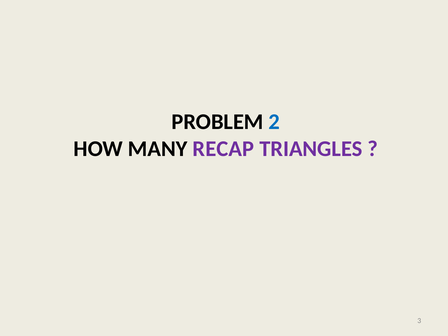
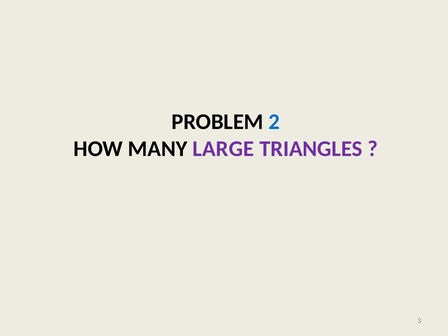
RECAP: RECAP -> LARGE (223, 149)
